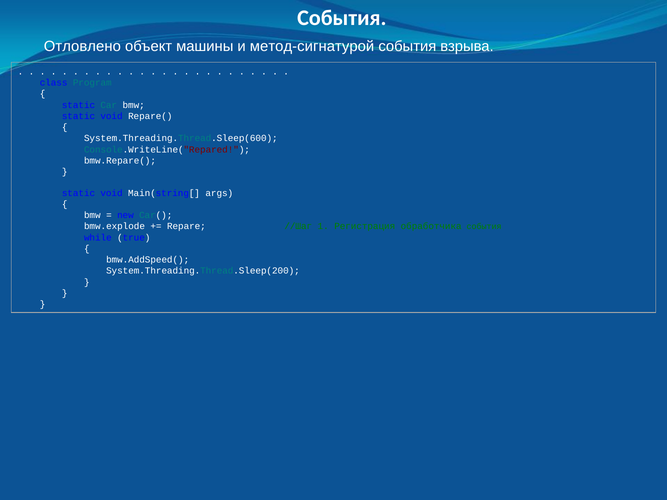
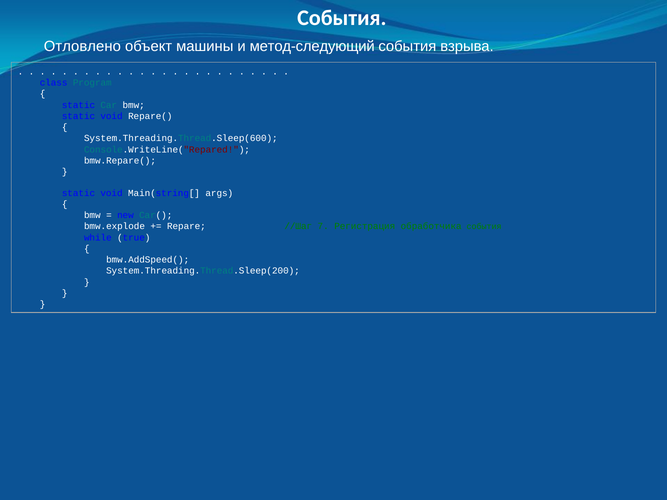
метод-сигнатурой: метод-сигнатурой -> метод-следующий (312, 47)
1: 1 -> 7 (323, 226)
